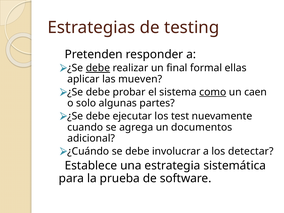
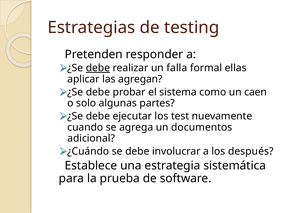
final: final -> falla (177, 68)
mueven: mueven -> agregan (140, 79)
como underline: present -> none (213, 92)
detectar: detectar -> después (251, 151)
